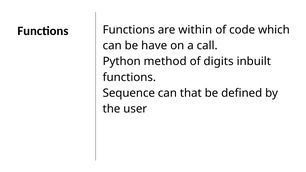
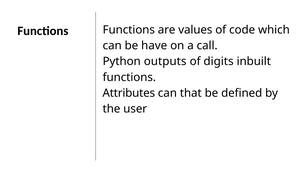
within: within -> values (195, 30)
method: method -> outputs (165, 61)
Sequence: Sequence -> Attributes (129, 93)
